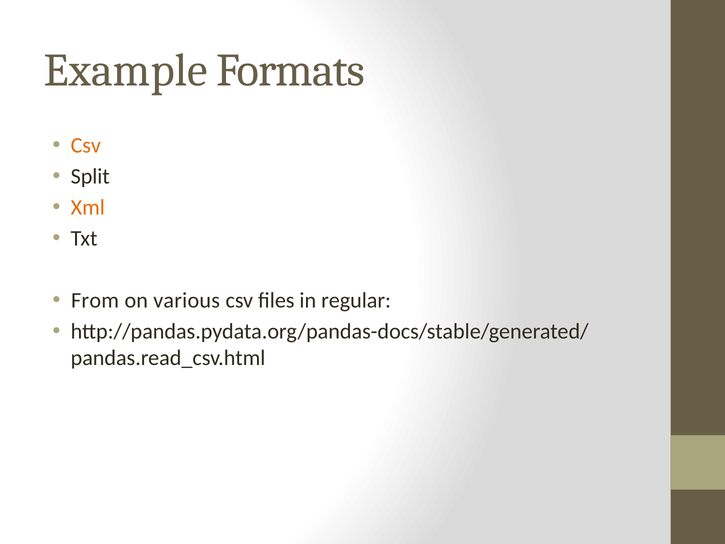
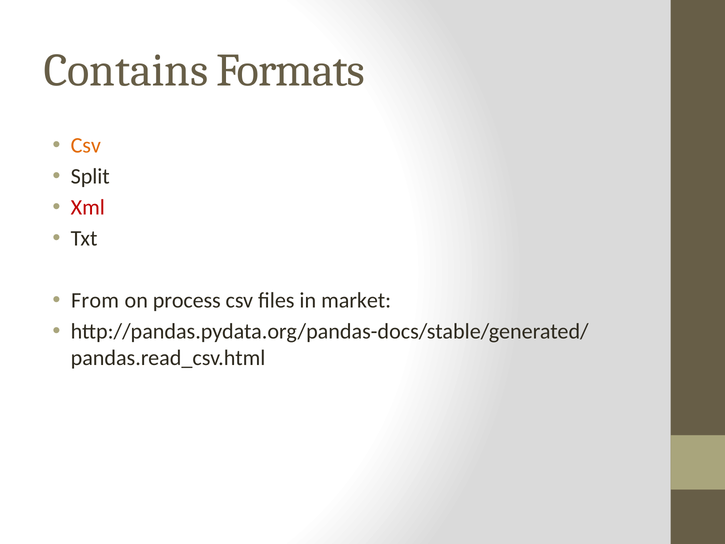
Example: Example -> Contains (126, 70)
Xml colour: orange -> red (88, 207)
various: various -> process (187, 300)
regular: regular -> market (356, 300)
